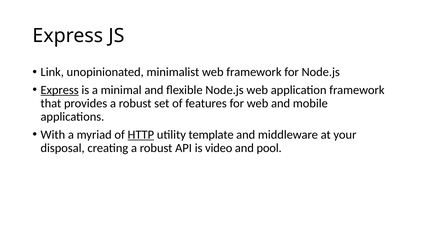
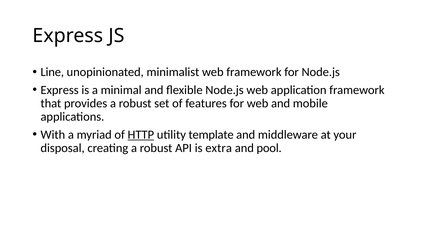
Link: Link -> Line (52, 72)
Express underline: present -> none (60, 90)
video: video -> extra (219, 148)
